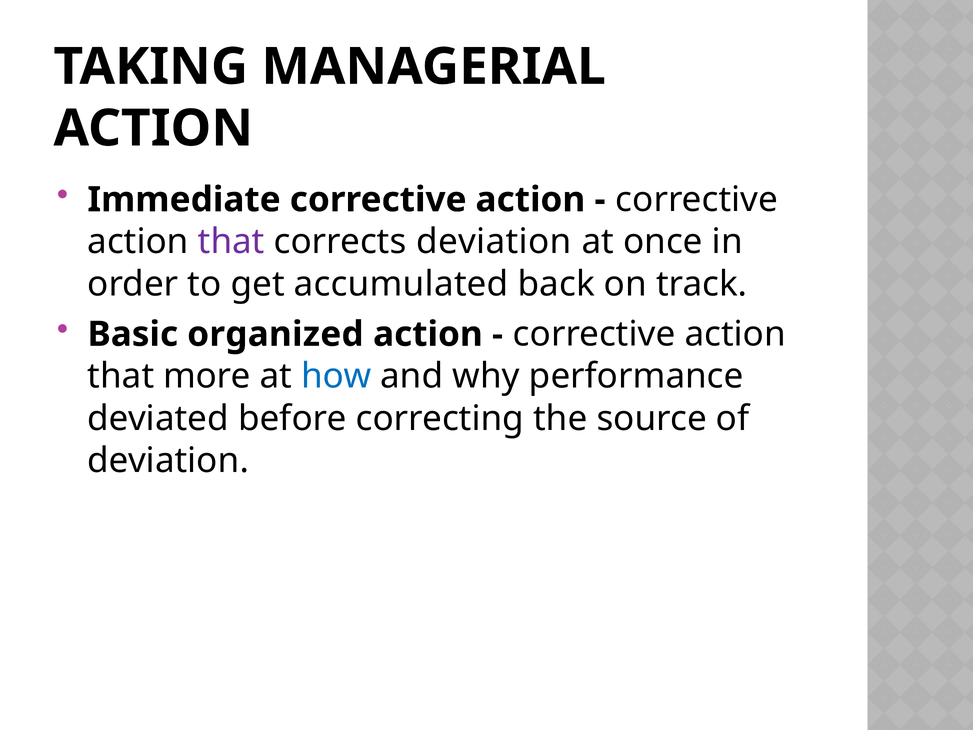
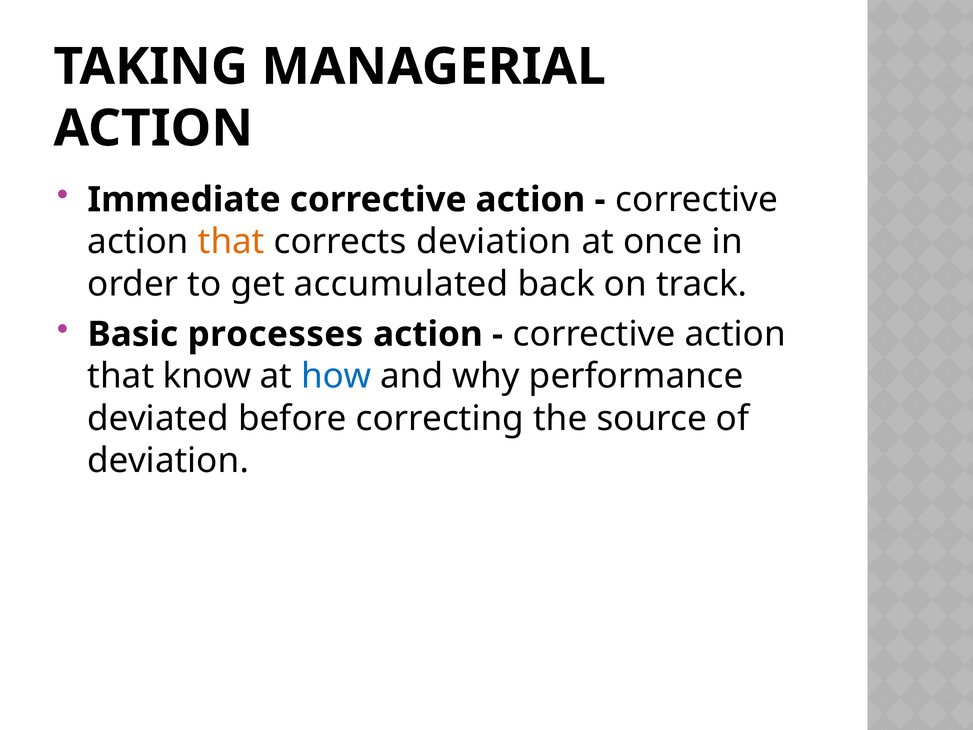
that colour: purple -> orange (231, 242)
organized: organized -> processes (275, 334)
more: more -> know (207, 376)
